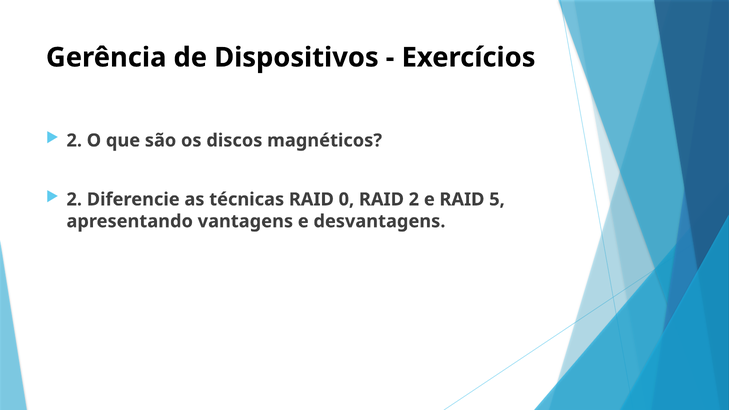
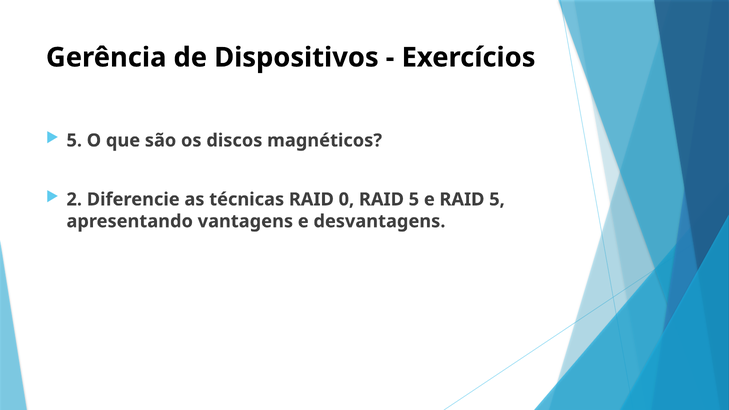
2: 2 -> 5 (74, 140)
0 RAID 2: 2 -> 5 (414, 199)
